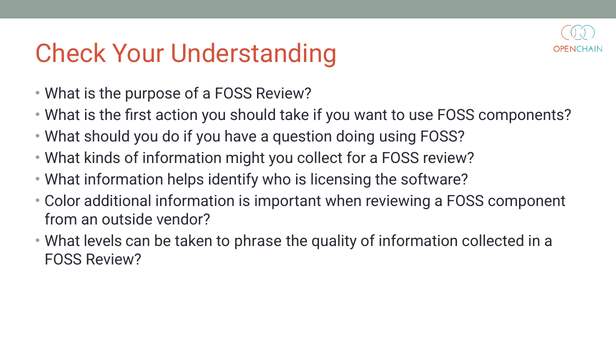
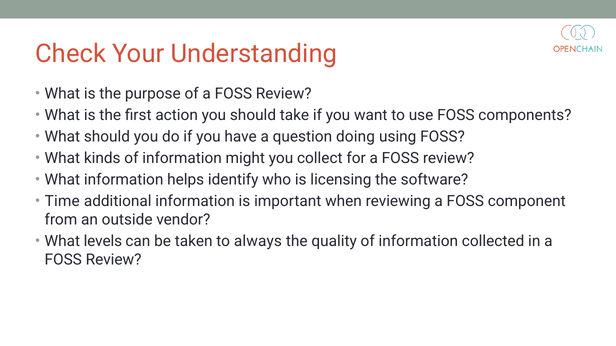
Color: Color -> Time (62, 202)
phrase: phrase -> always (258, 242)
